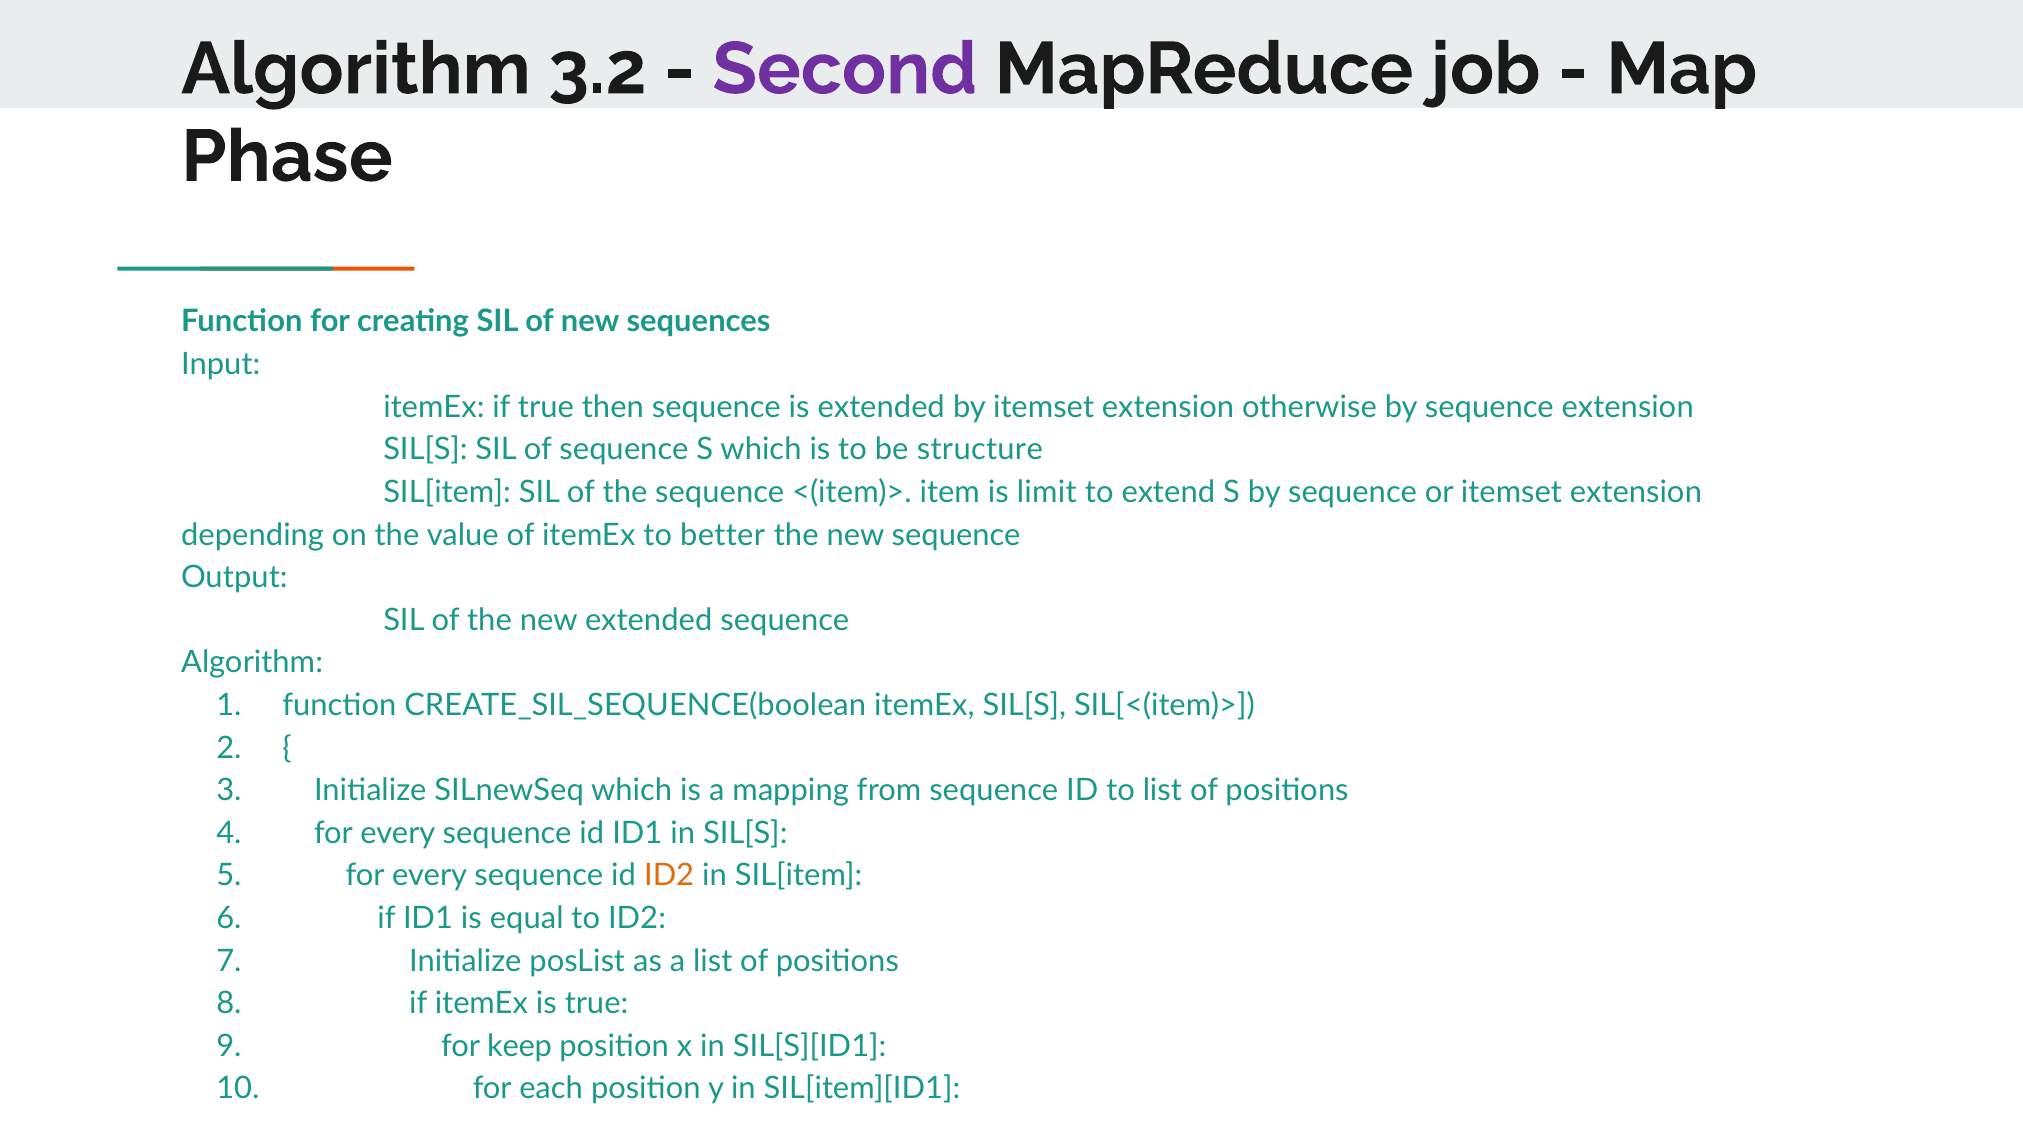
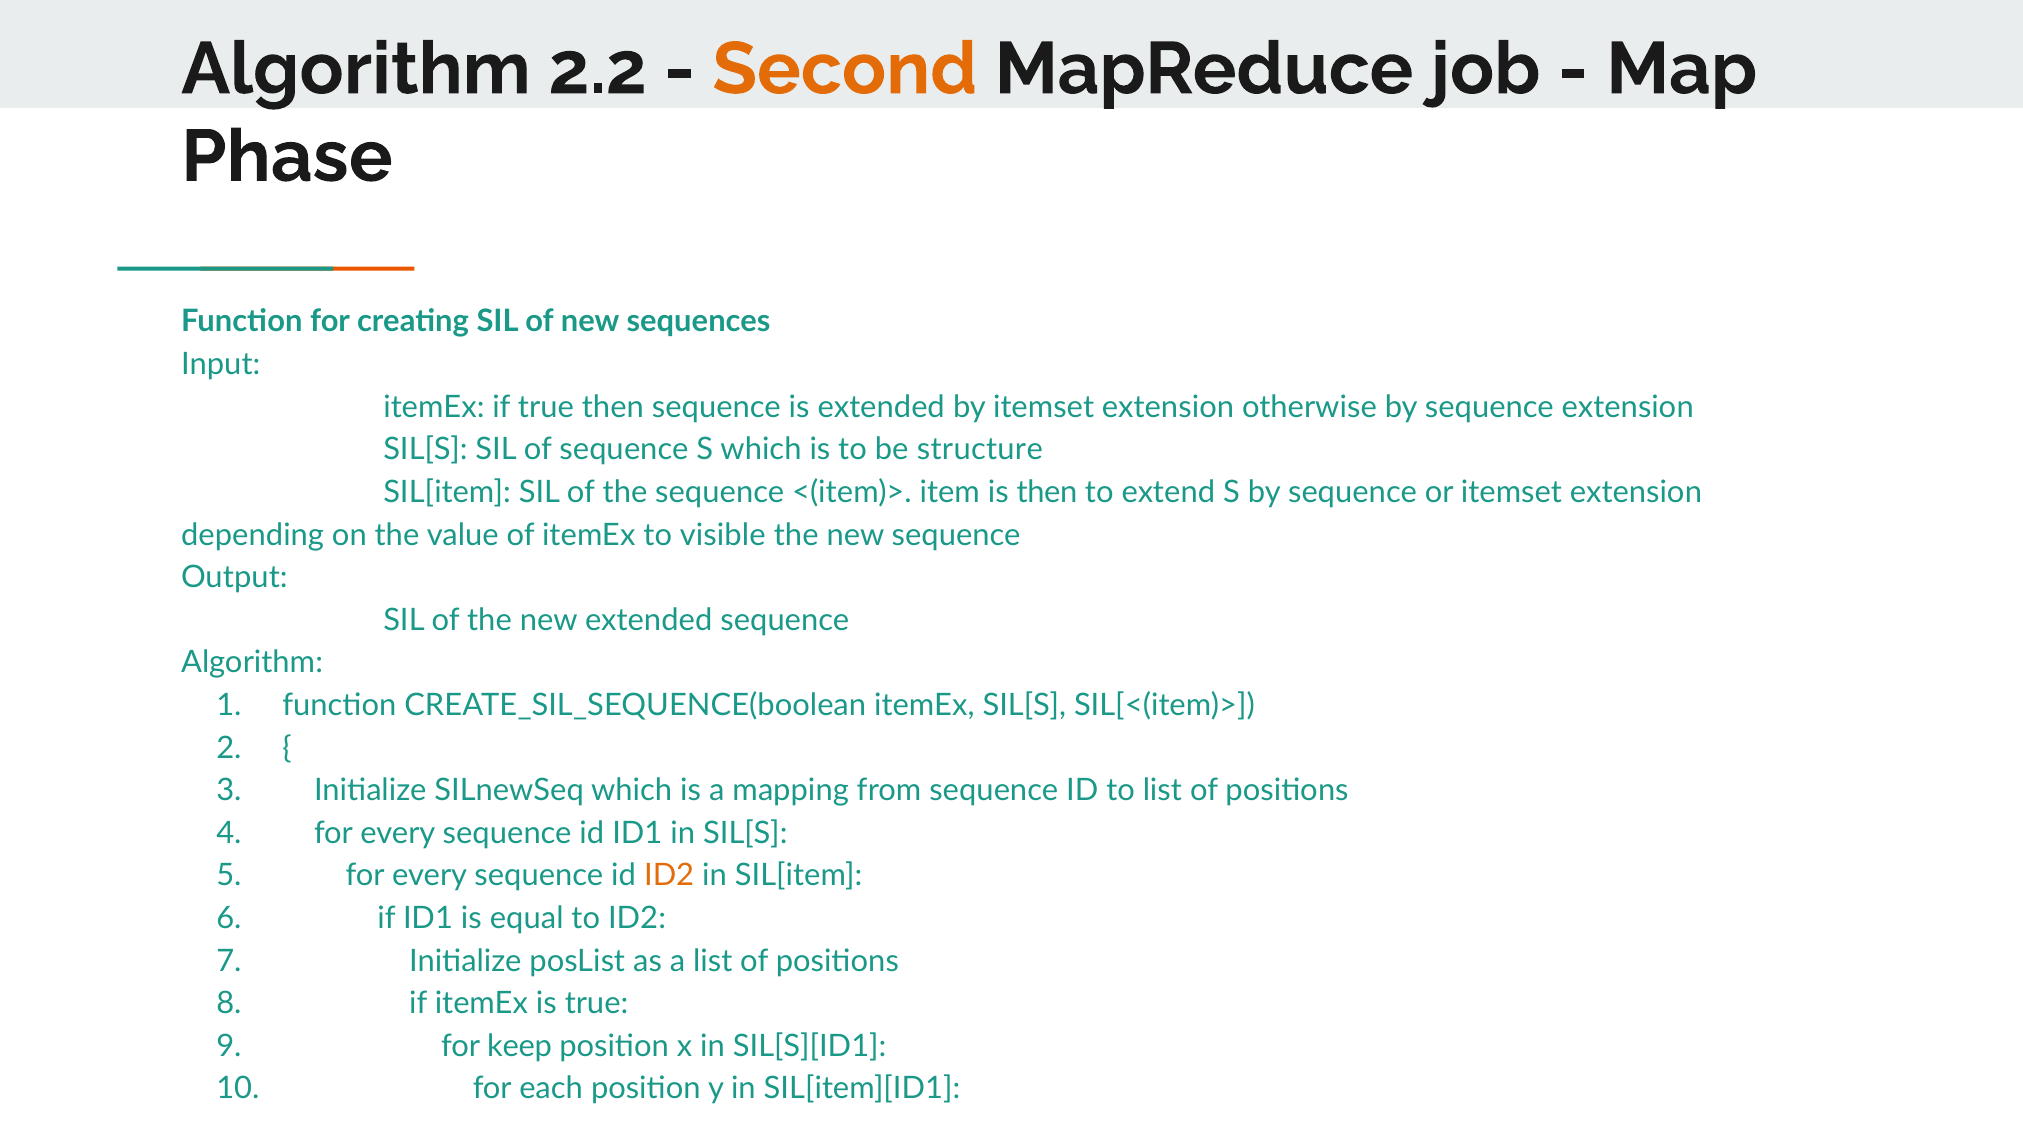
3.2: 3.2 -> 2.2 (598, 69)
Second colour: purple -> orange (845, 69)
is limit: limit -> then (1047, 492)
better: better -> visible (723, 535)
